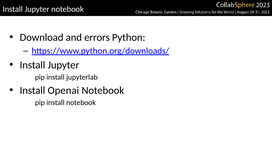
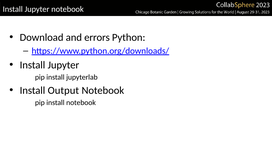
Openai: Openai -> Output (63, 90)
